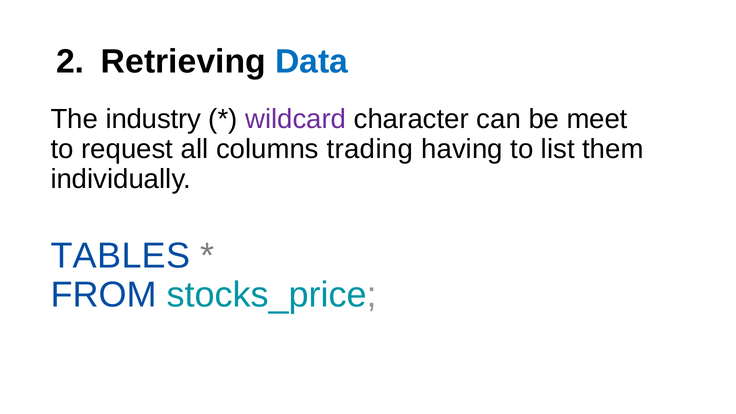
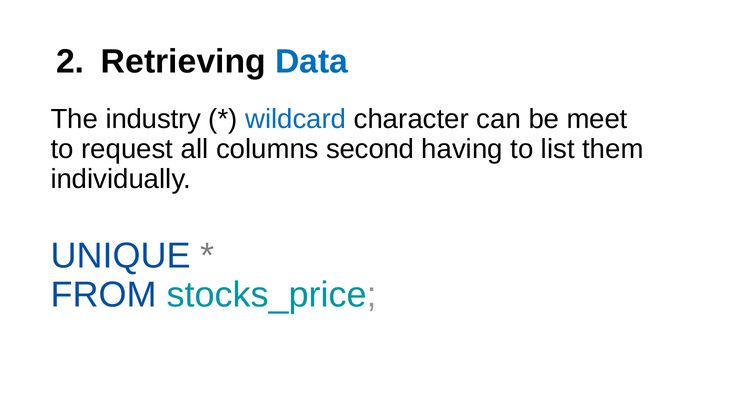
wildcard colour: purple -> blue (296, 119)
trading: trading -> second (370, 149)
TABLES: TABLES -> UNIQUE (121, 256)
